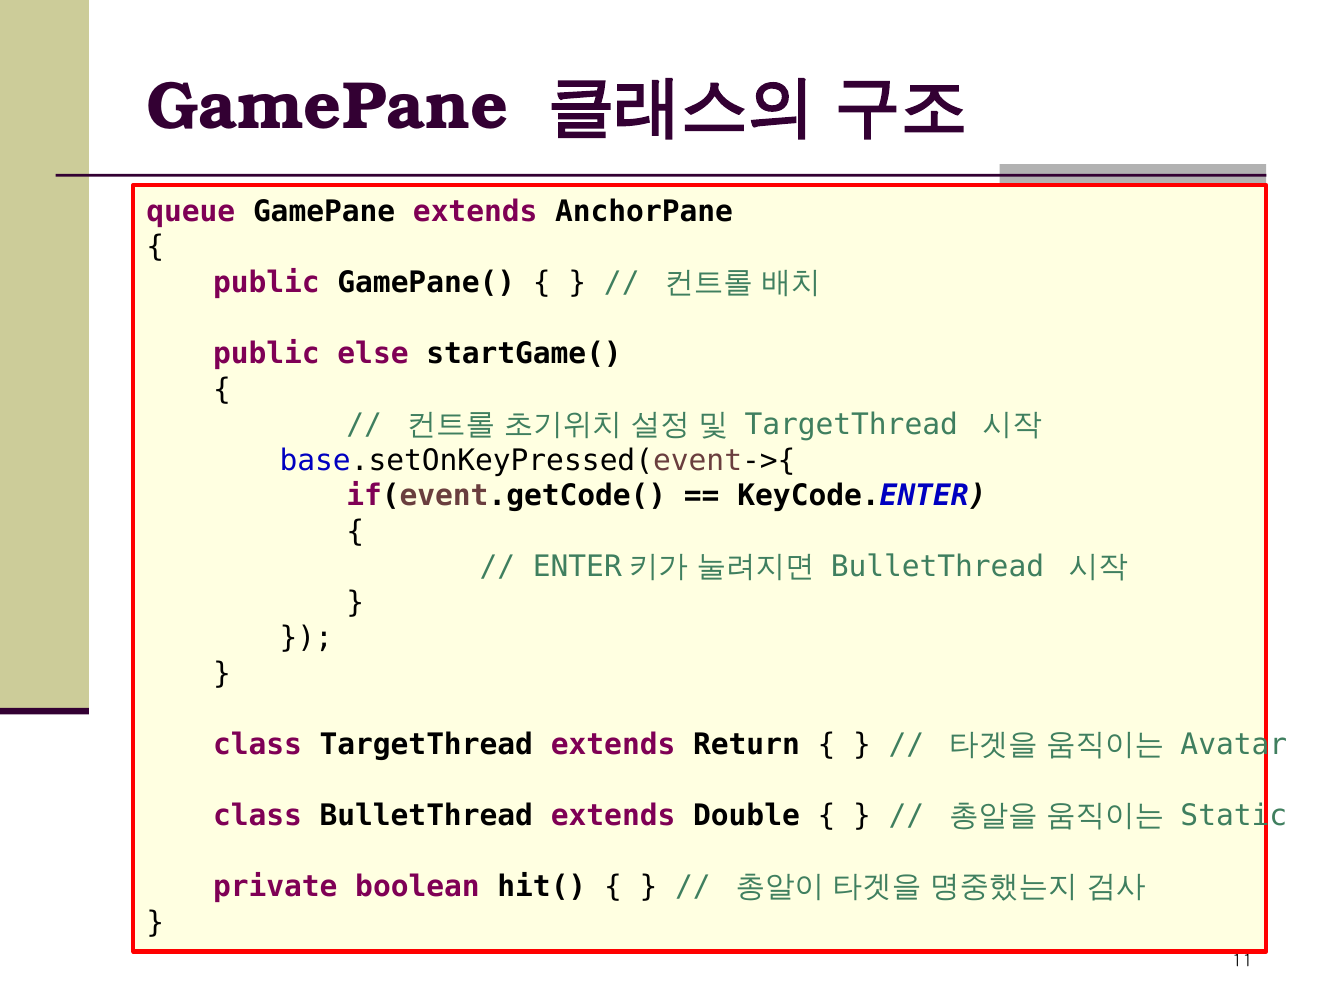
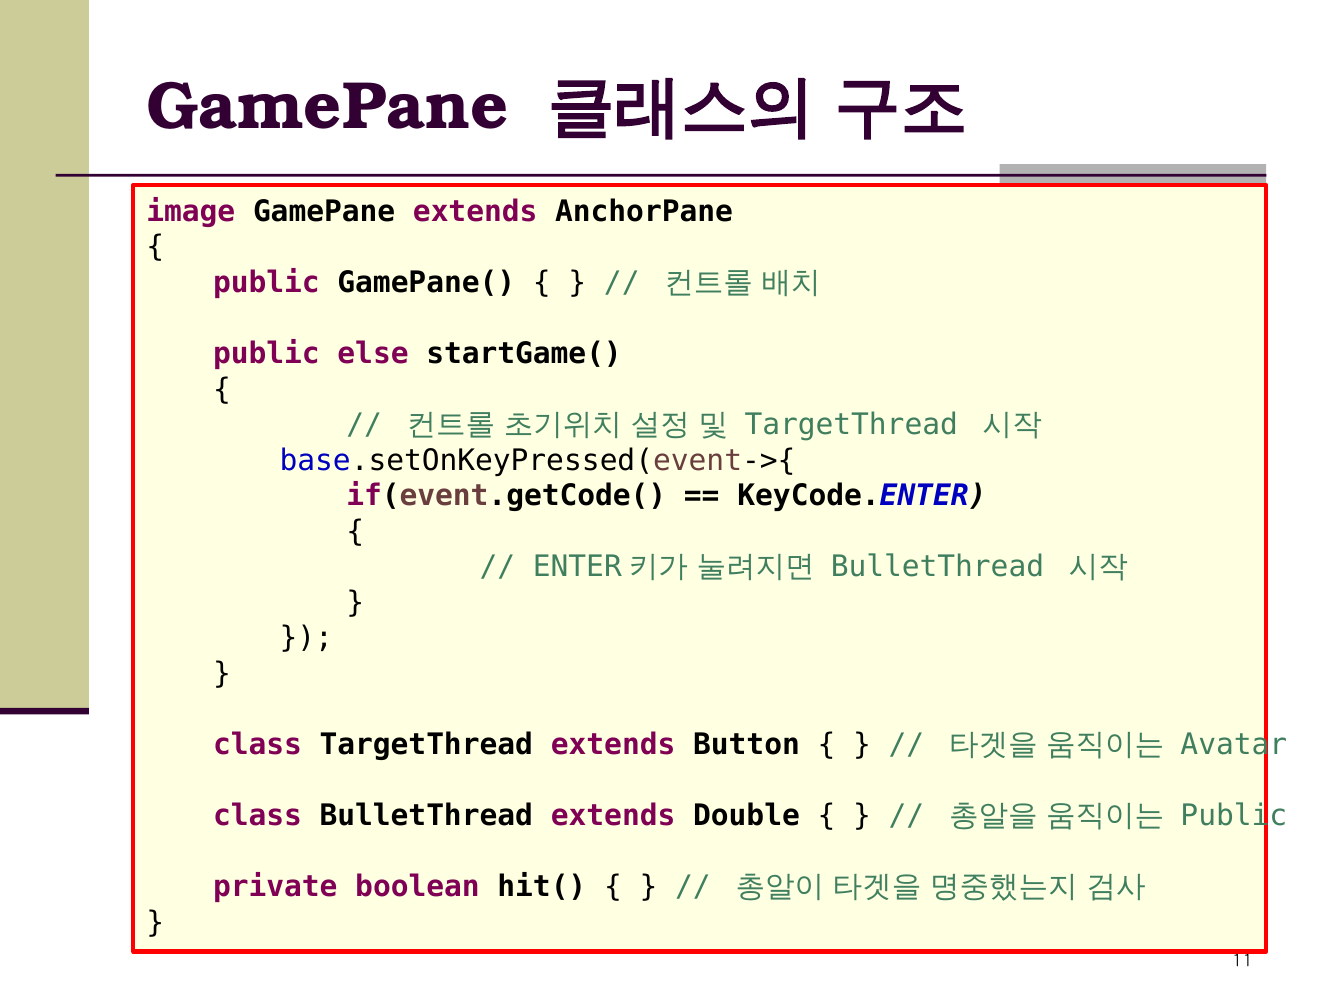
queue: queue -> image (191, 212)
Return: Return -> Button (747, 744)
Static: Static -> Public (1234, 816)
